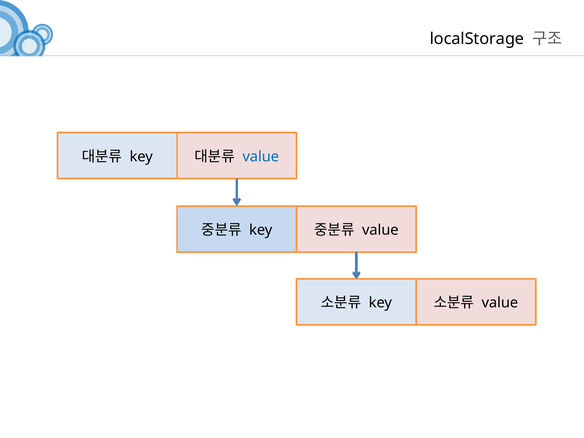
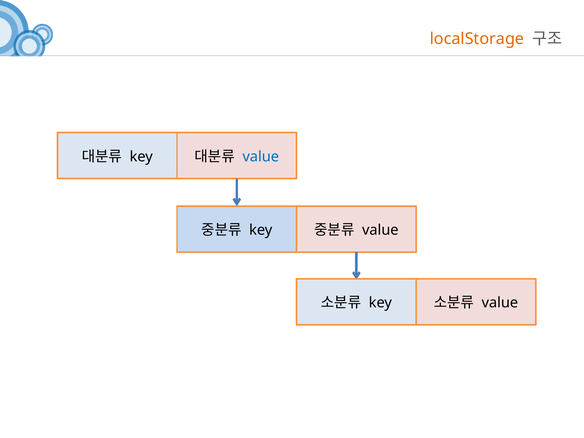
localStorage colour: black -> orange (477, 39)
